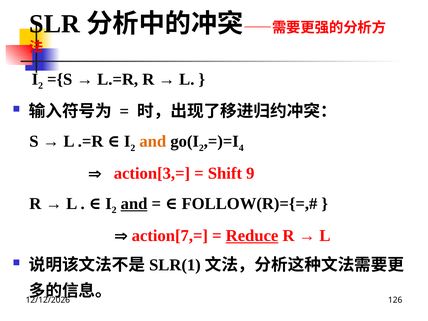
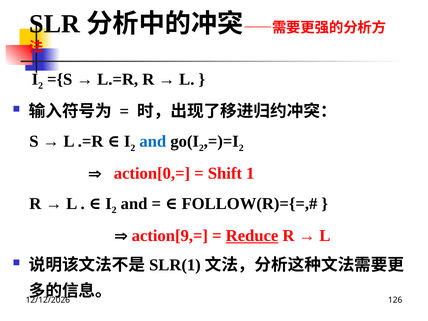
and colour: orange -> blue (153, 141)
4: 4 -> 2 (241, 148)
action[3,=: action[3,= -> action[0,= (152, 173)
9: 9 -> 1 (250, 173)
and underline: present -> none (134, 204)
action[7,=: action[7,= -> action[9,= (170, 236)
